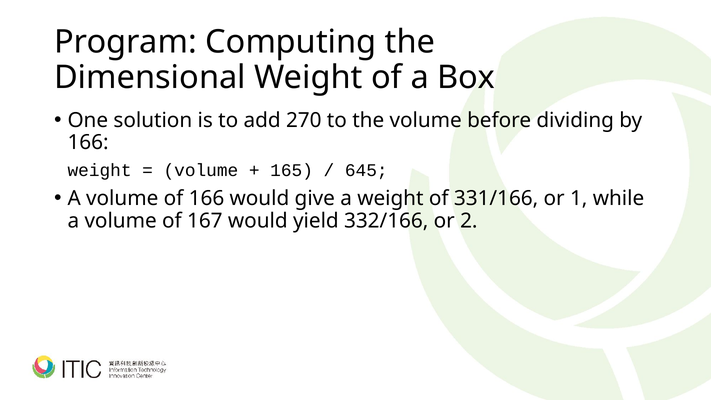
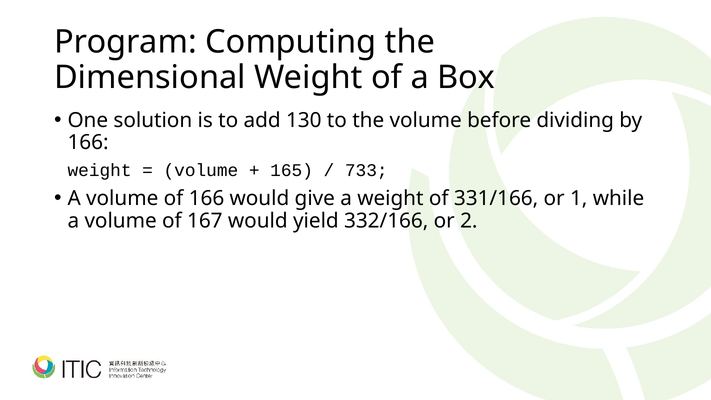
270: 270 -> 130 (304, 120)
645: 645 -> 733 (366, 171)
